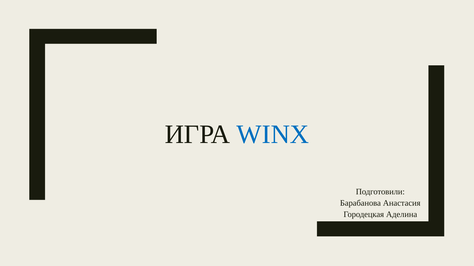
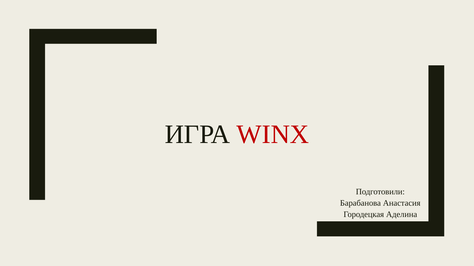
WINX colour: blue -> red (273, 135)
